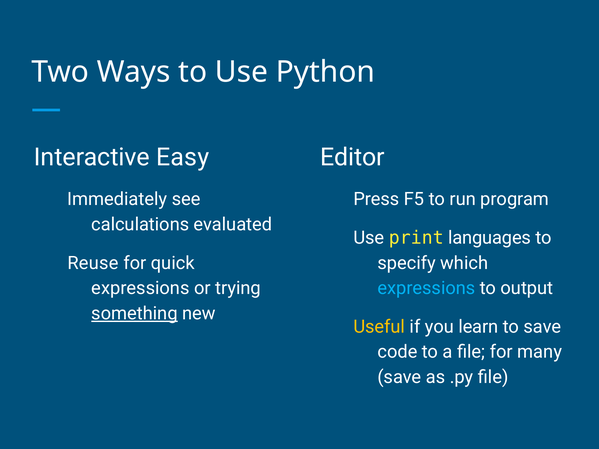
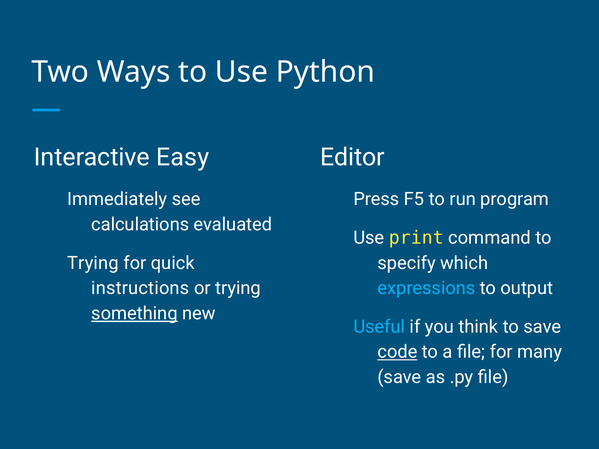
languages: languages -> command (490, 238)
Reuse: Reuse -> Trying (93, 263)
expressions: expressions -> instructions (140, 288)
Useful colour: yellow -> light blue (379, 327)
learn: learn -> think (478, 327)
code underline: none -> present (397, 352)
